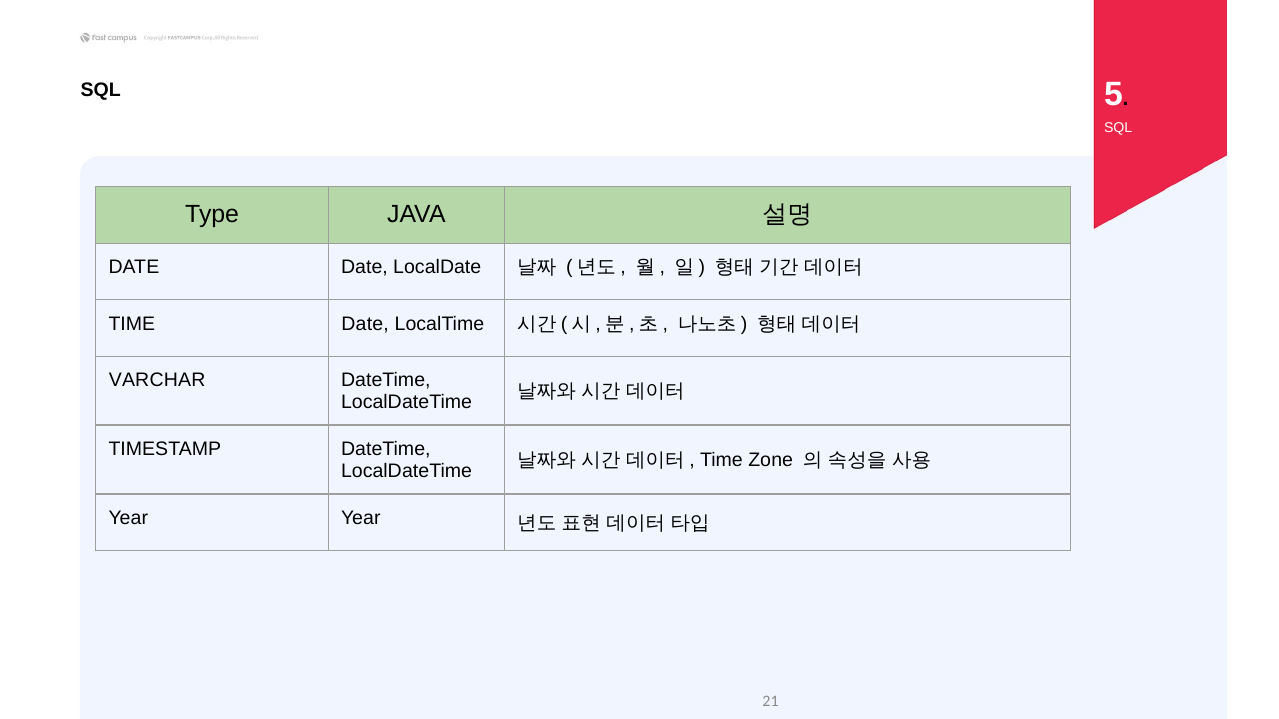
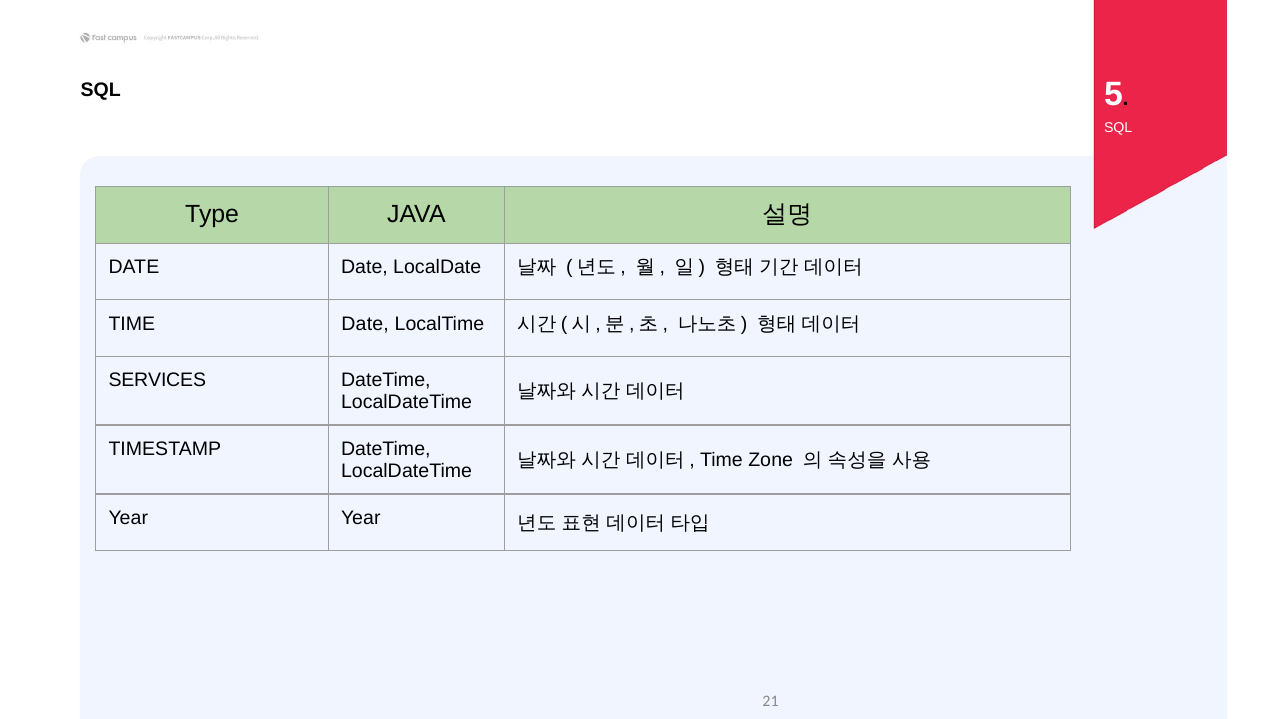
VARCHAR: VARCHAR -> SERVICES (157, 380)
